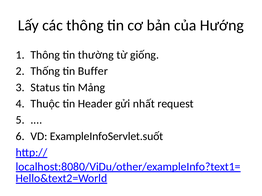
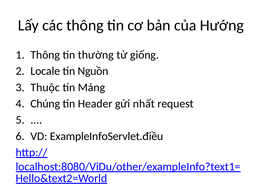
Thống: Thống -> Locale (45, 71)
Buffer: Buffer -> Nguồn (93, 71)
Status: Status -> Thuộc (45, 88)
Thuộc: Thuộc -> Chúng (45, 104)
ExampleInfoServlet.suốt: ExampleInfoServlet.suốt -> ExampleInfoServlet.điều (107, 137)
